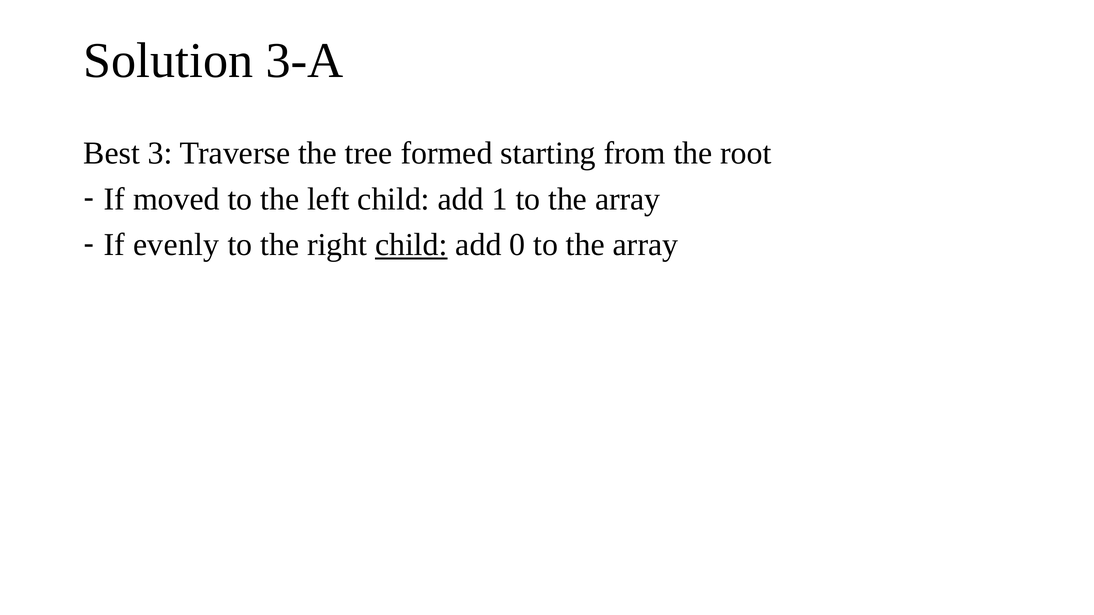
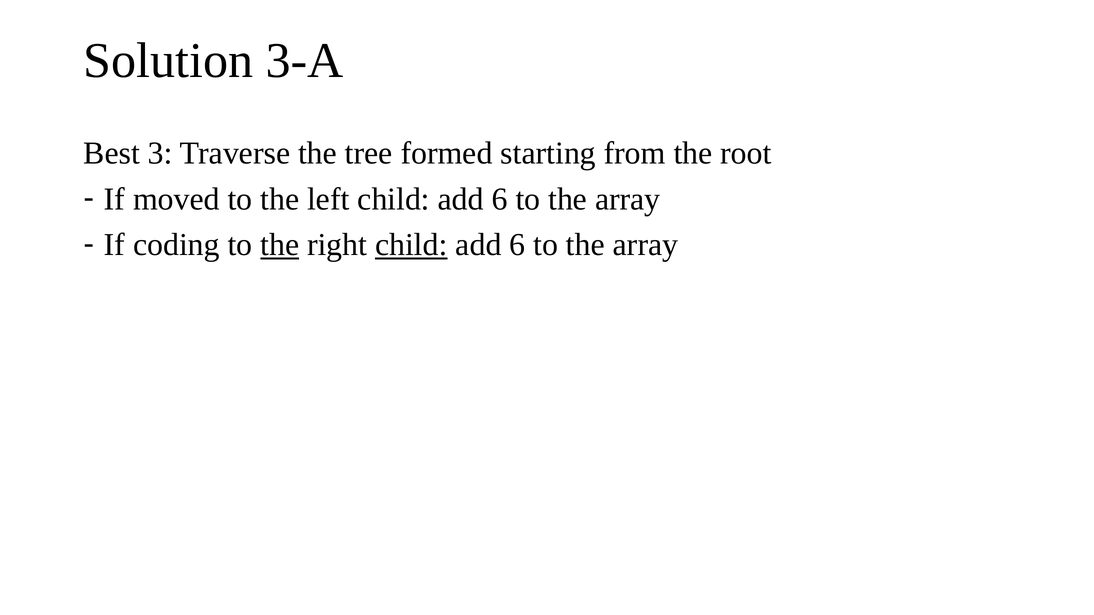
left child add 1: 1 -> 6 (500, 199)
evenly: evenly -> coding (176, 245)
the underline: none -> present (280, 245)
0: 0 -> 6 (517, 245)
